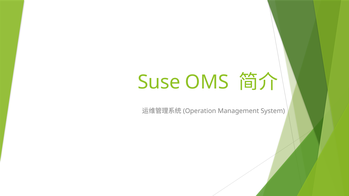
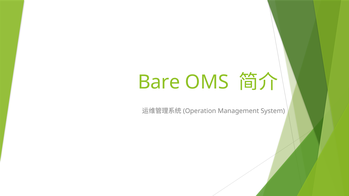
Suse: Suse -> Bare (159, 82)
